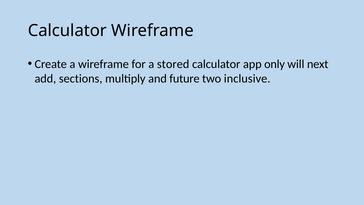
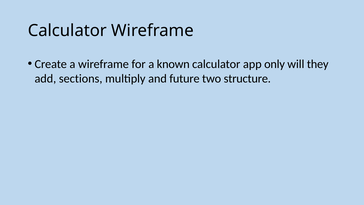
stored: stored -> known (173, 64)
next: next -> they (318, 64)
inclusive: inclusive -> structure (247, 79)
